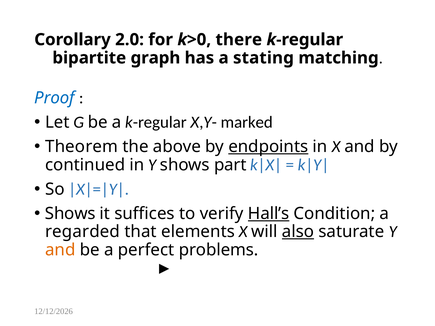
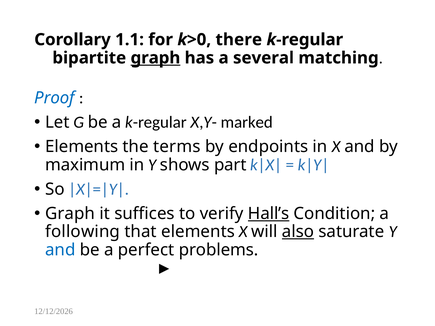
2.0: 2.0 -> 1.1 (130, 40)
graph underline: none -> present (155, 58)
stating: stating -> several (264, 58)
Theorem: Theorem -> Elements (82, 147)
above: above -> terms (177, 147)
endpoints underline: present -> none (268, 147)
continued: continued -> maximum (85, 165)
Shows: Shows -> Graph (70, 214)
regarded: regarded -> following (83, 232)
and colour: orange -> blue (60, 250)
